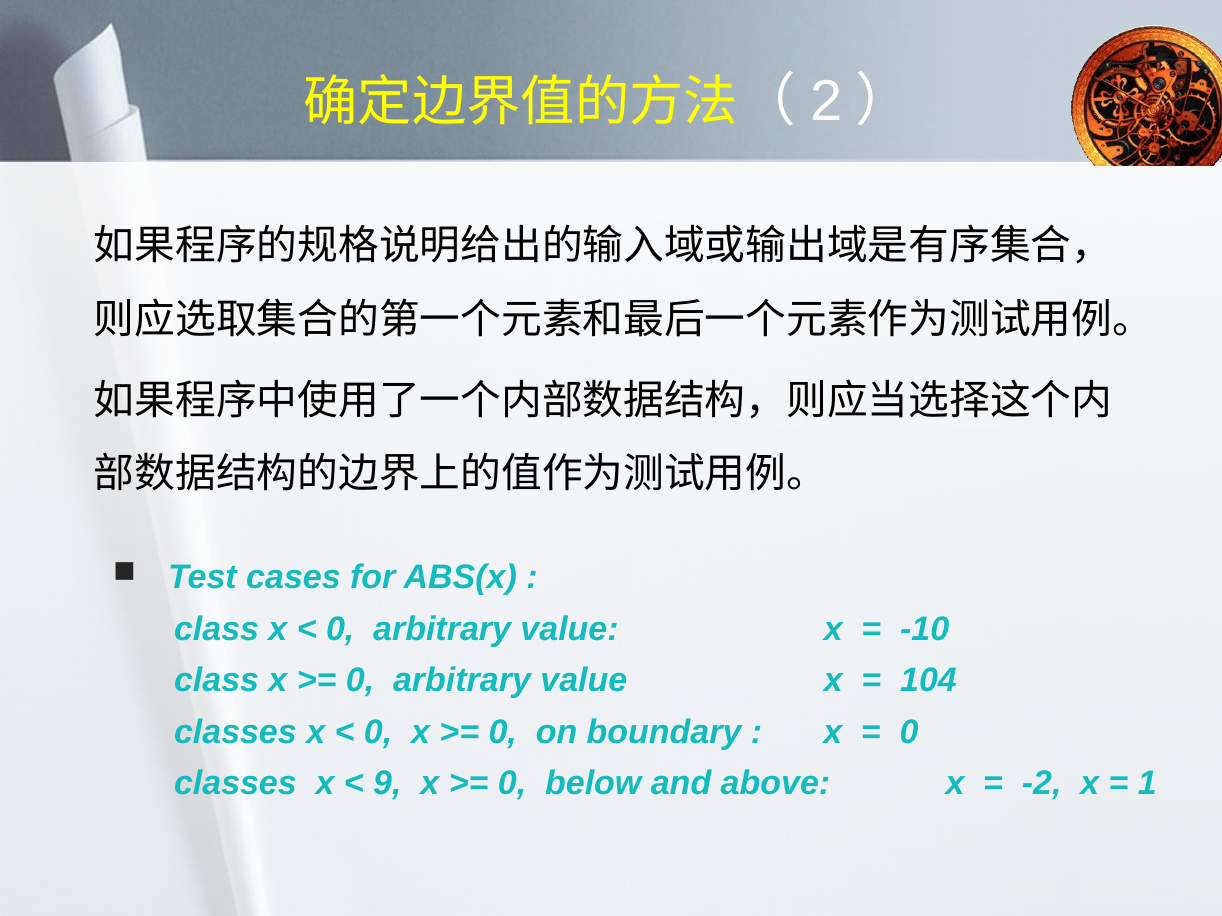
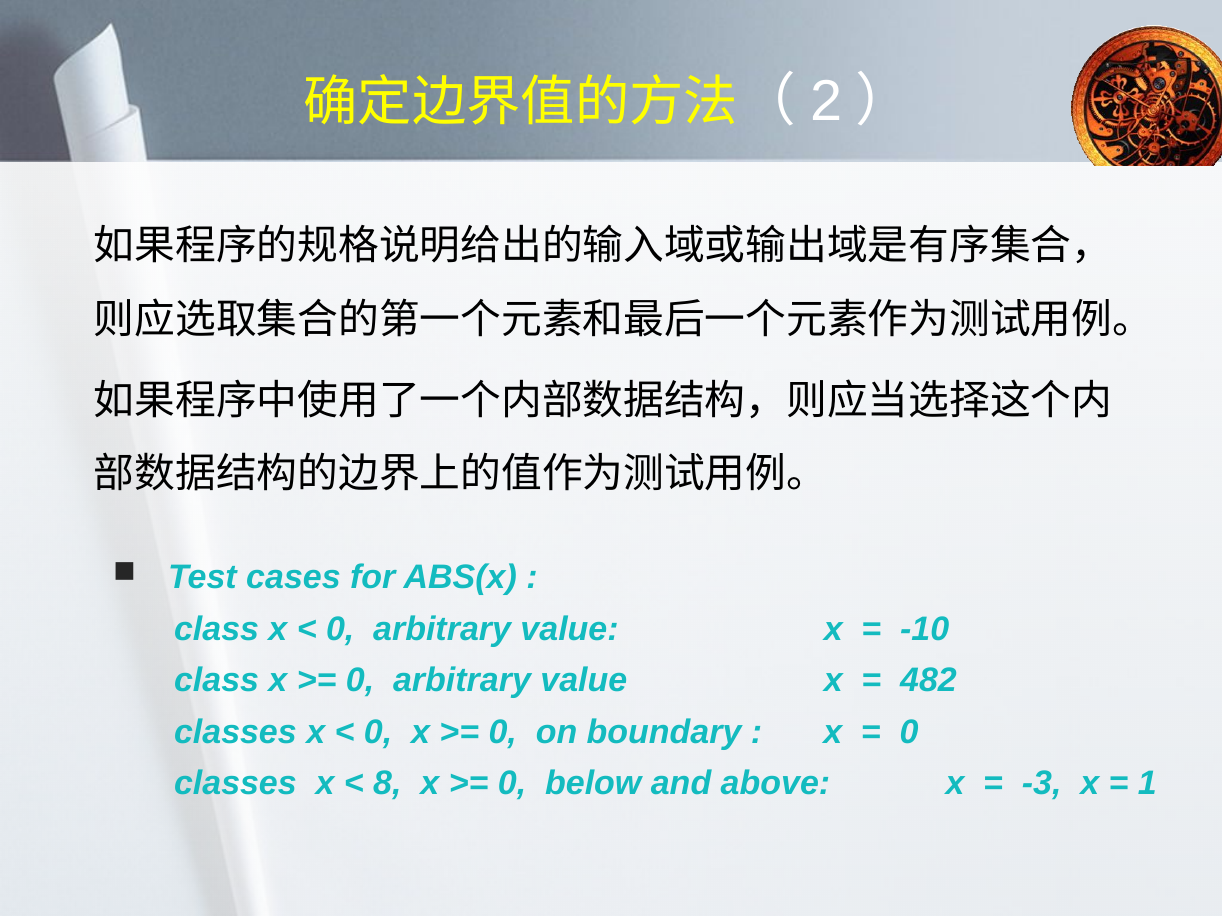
104: 104 -> 482 (929, 681)
9: 9 -> 8 (387, 784)
-2: -2 -> -3 (1042, 784)
